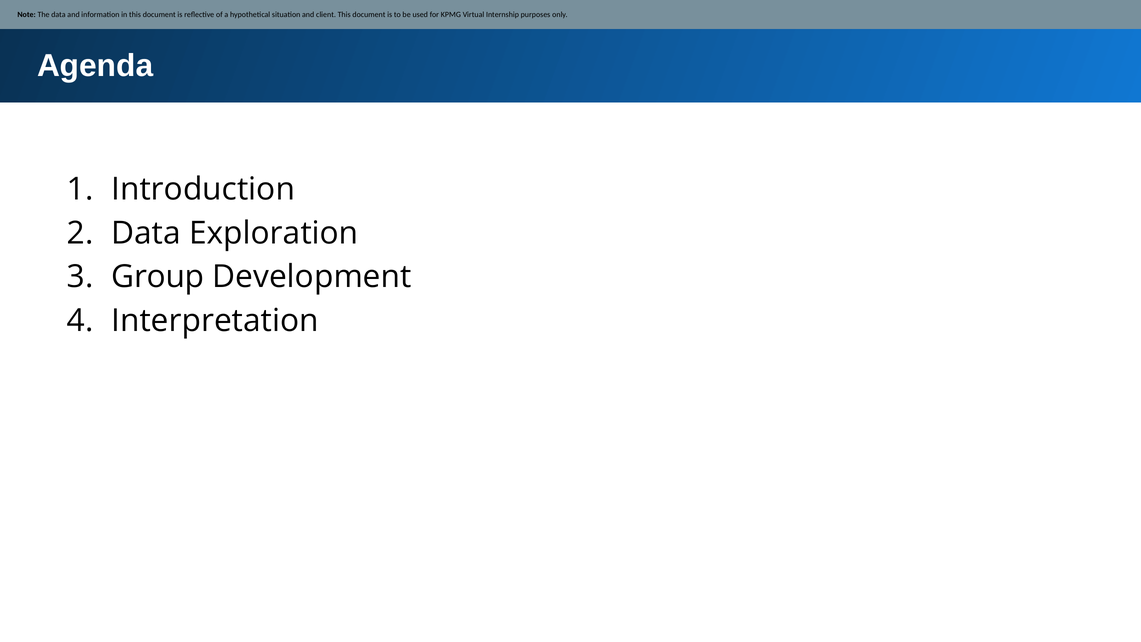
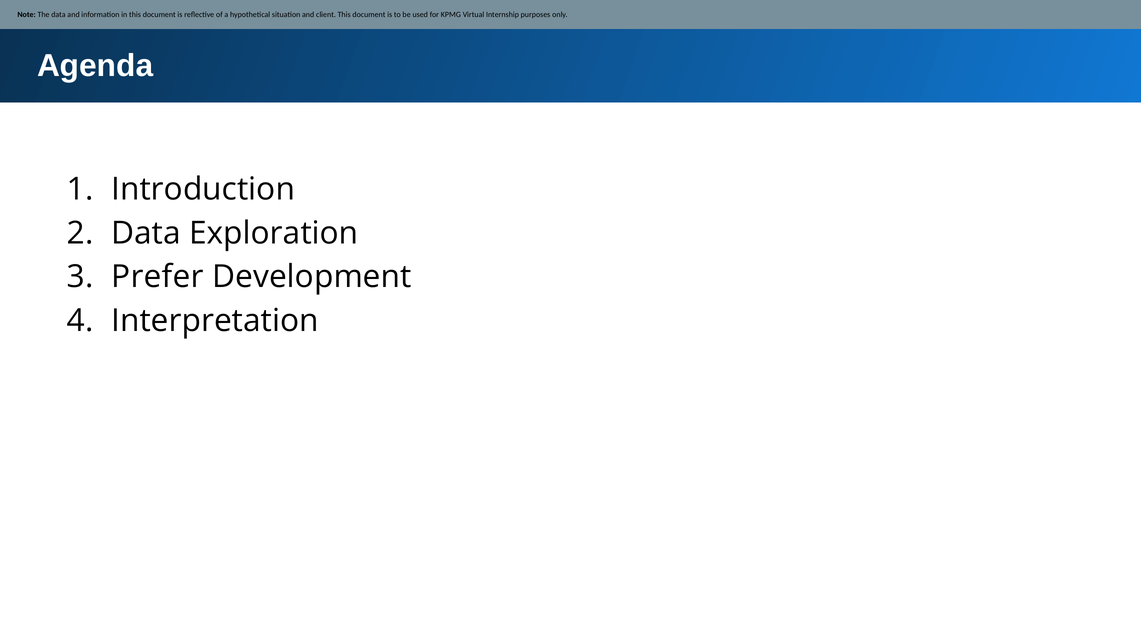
Group: Group -> Prefer (158, 277)
